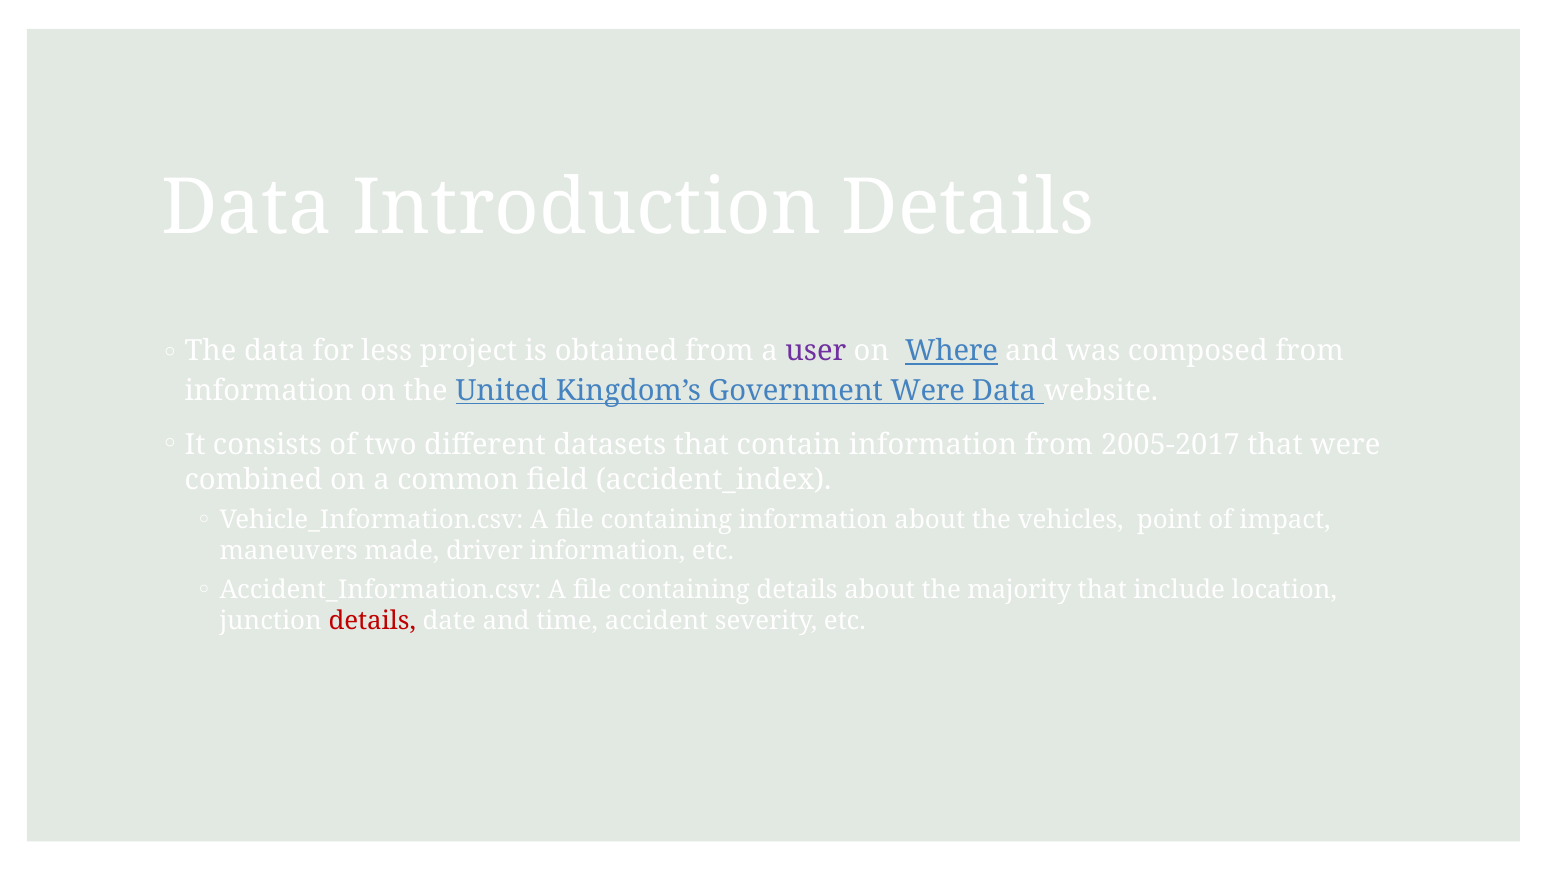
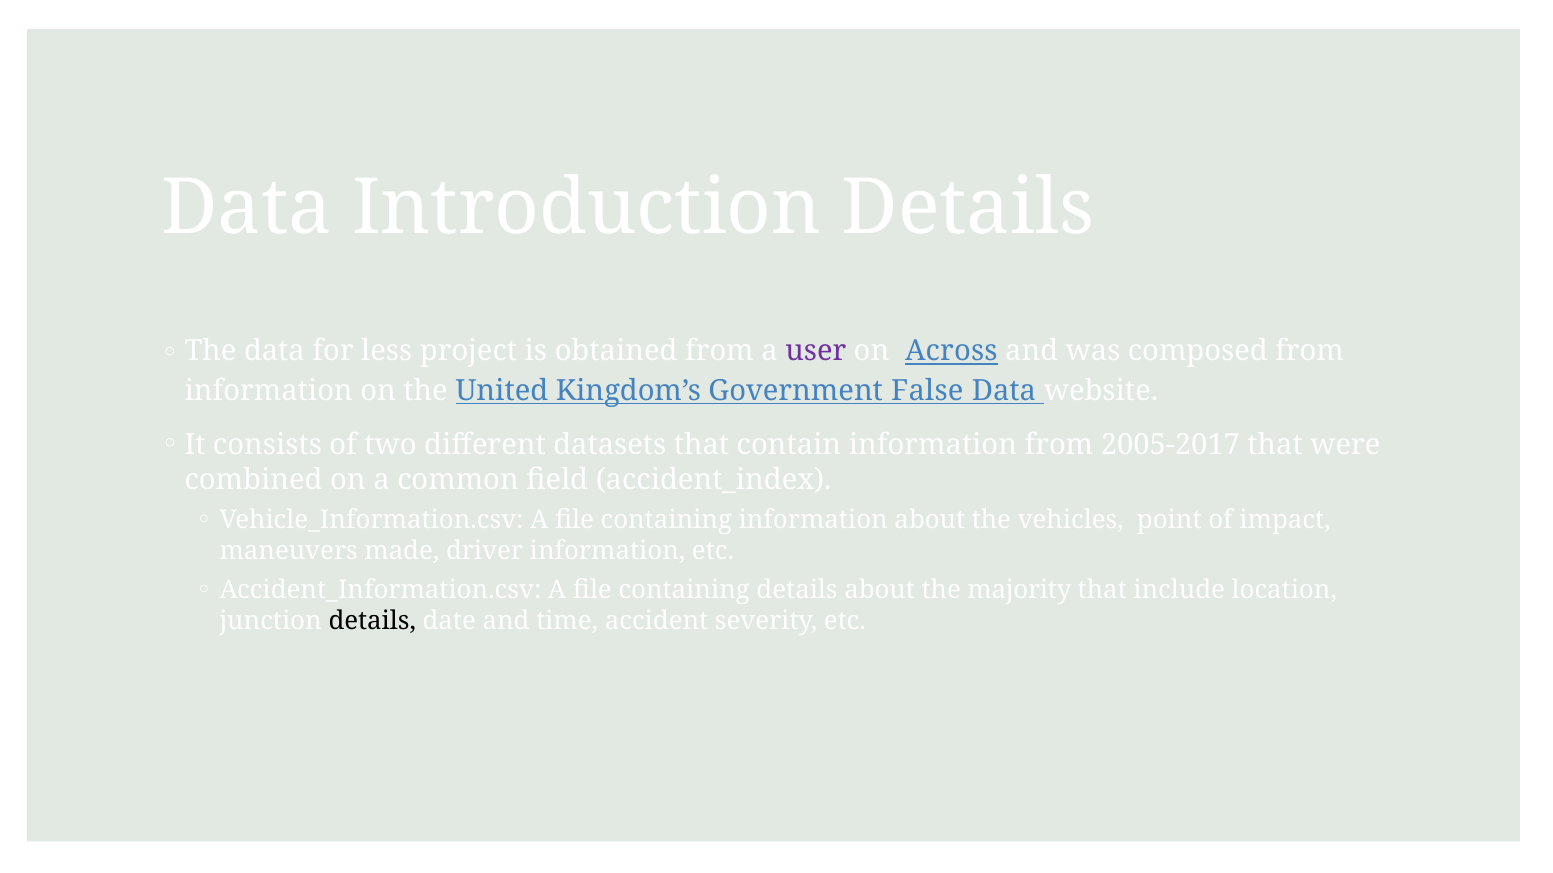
Where: Where -> Across (951, 351)
Government Were: Were -> False (927, 391)
details colour: red -> black (372, 622)
